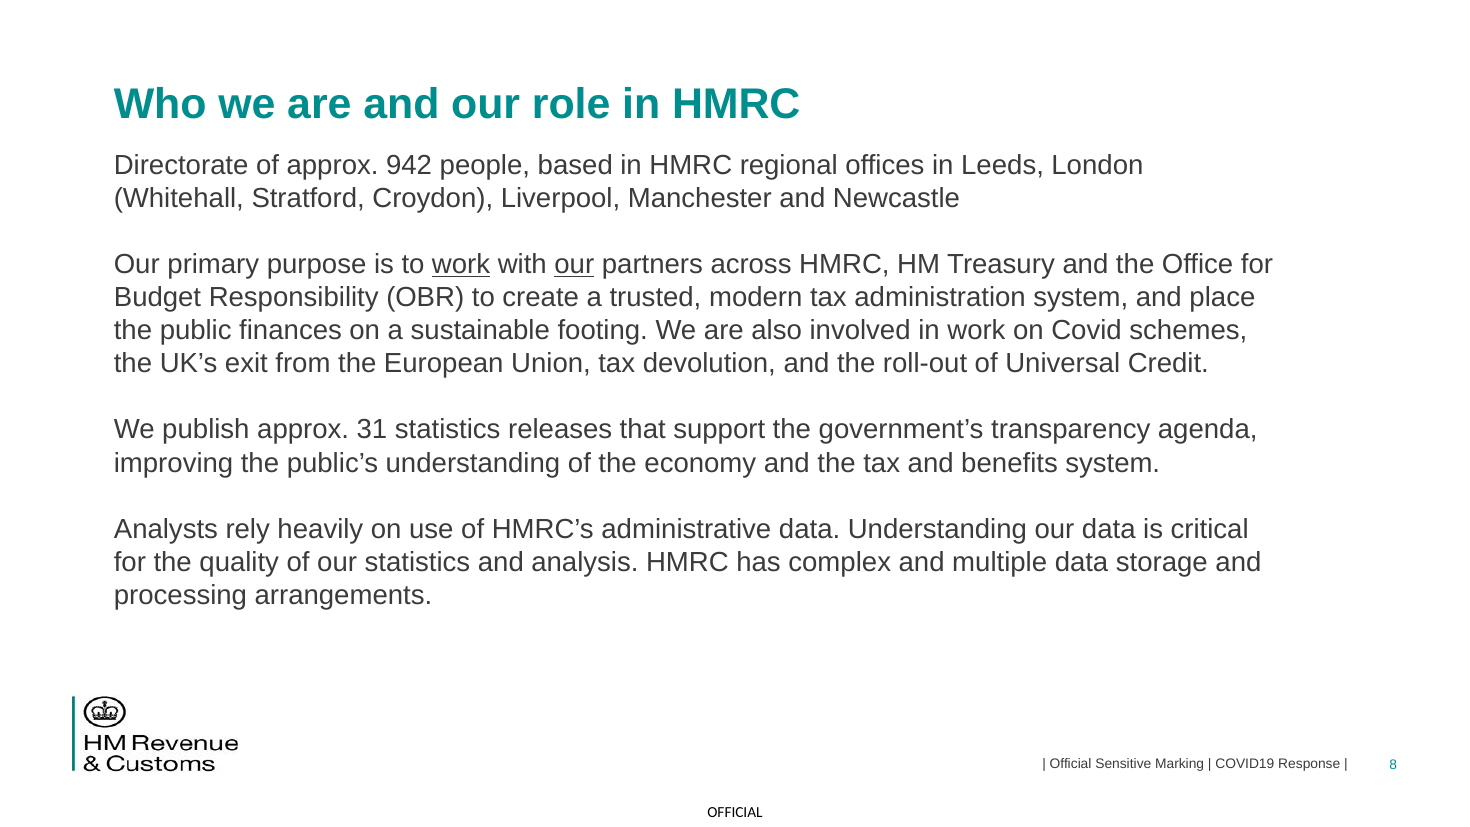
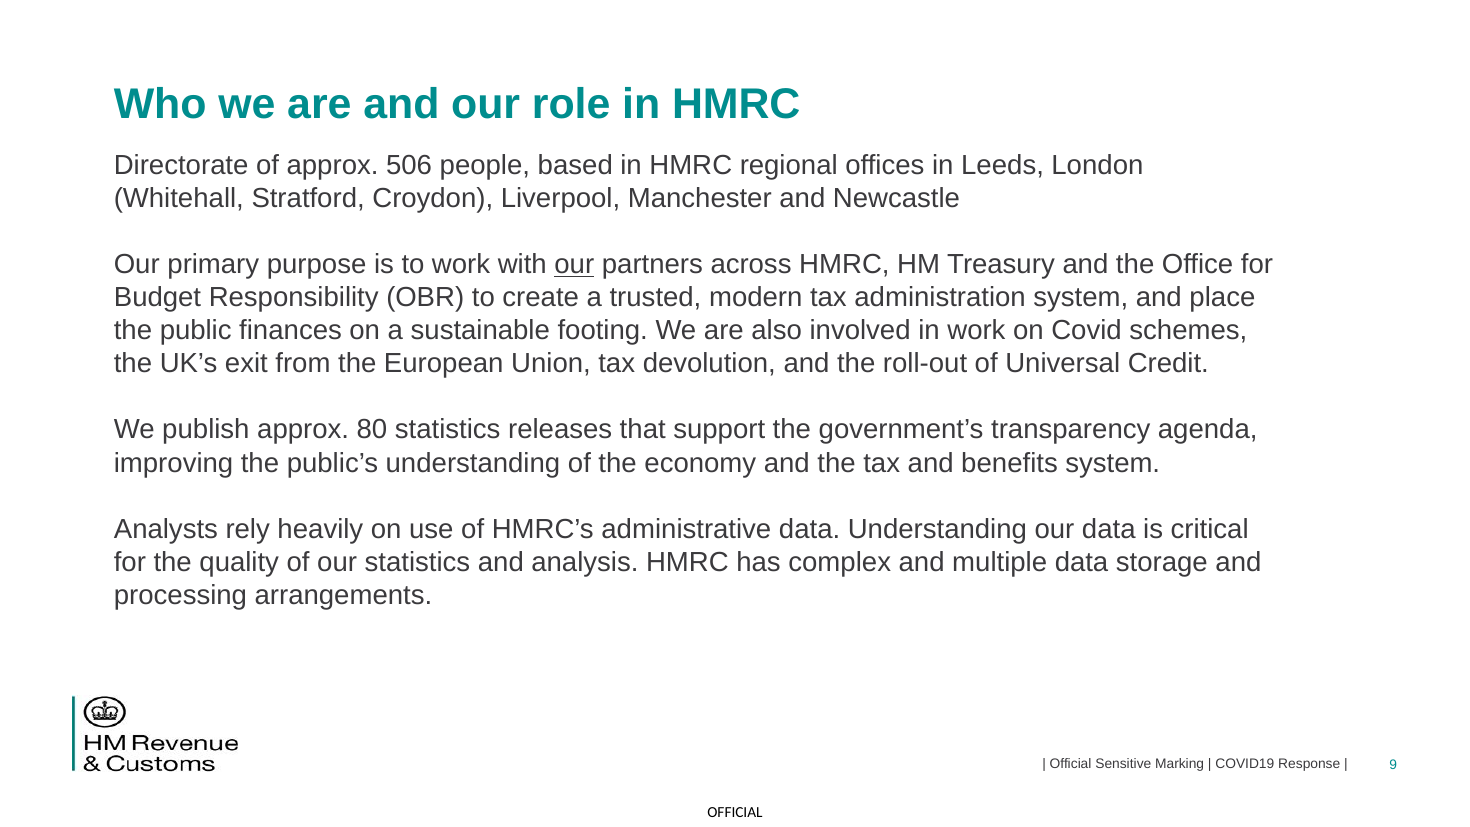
942: 942 -> 506 (409, 165)
work underline: present -> none (461, 264)
31: 31 -> 80 (372, 430)
8: 8 -> 9 (1393, 765)
